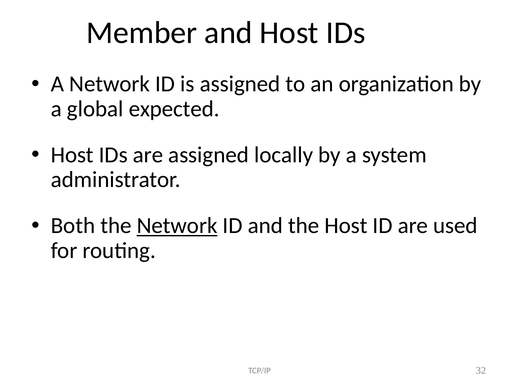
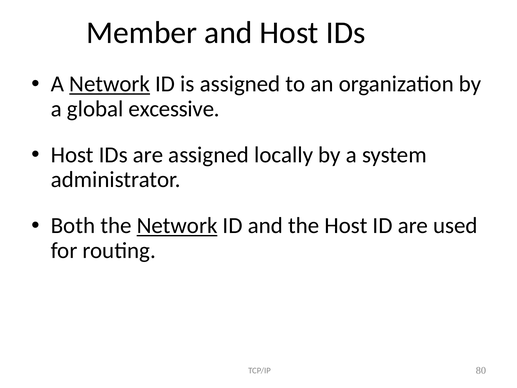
Network underline: none -> present (110, 84)
expected: expected -> excessive (174, 109)
32: 32 -> 80 (481, 370)
